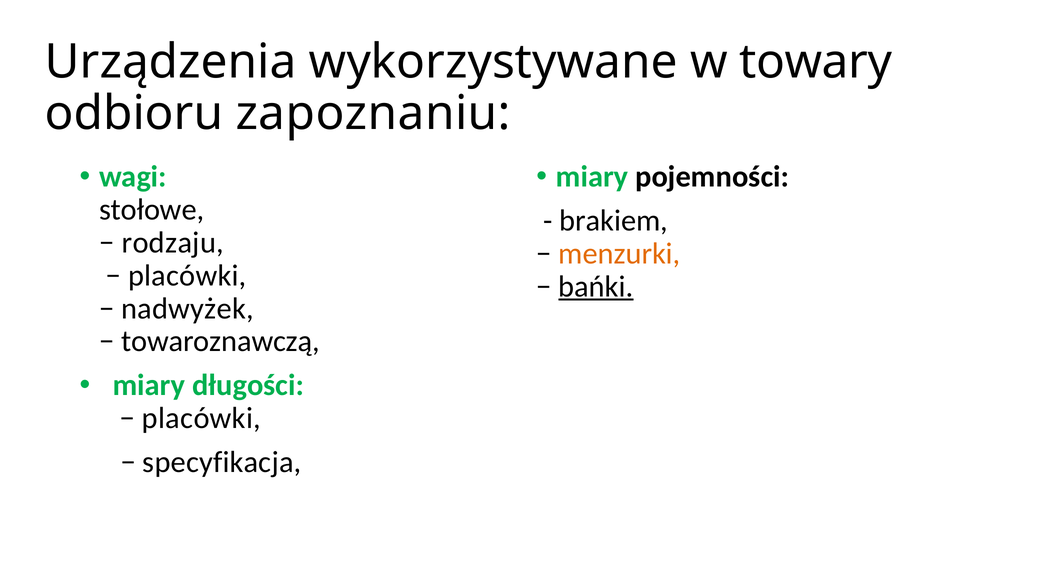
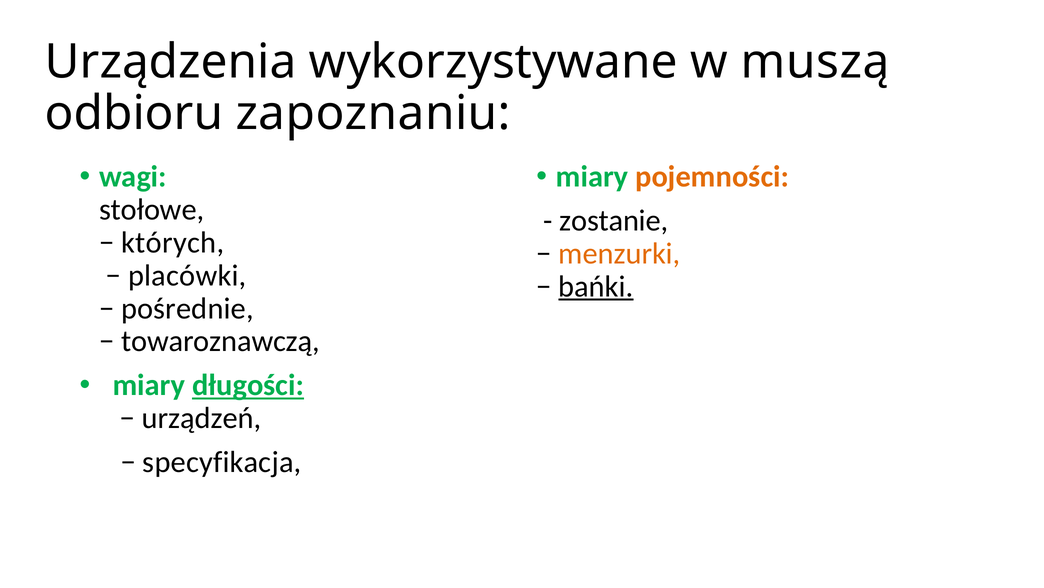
towary: towary -> muszą (815, 62)
pojemności colour: black -> orange (712, 177)
brakiem: brakiem -> zostanie (614, 220)
rodzaju: rodzaju -> których (173, 242)
nadwyżek: nadwyżek -> pośrednie (187, 308)
długości underline: none -> present (248, 385)
placówki: placówki -> urządzeń (202, 418)
